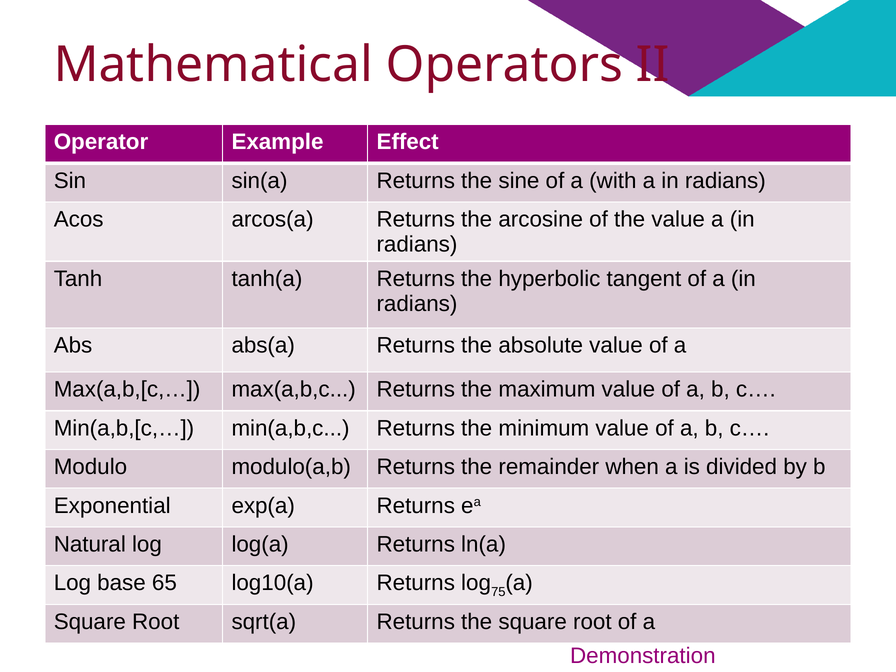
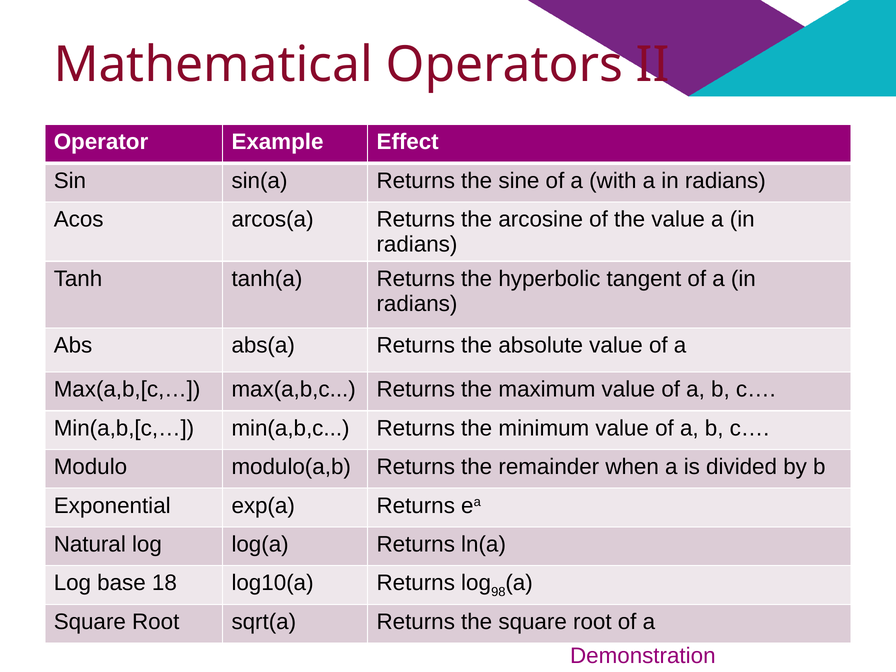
65: 65 -> 18 (164, 583)
75: 75 -> 98 (498, 592)
